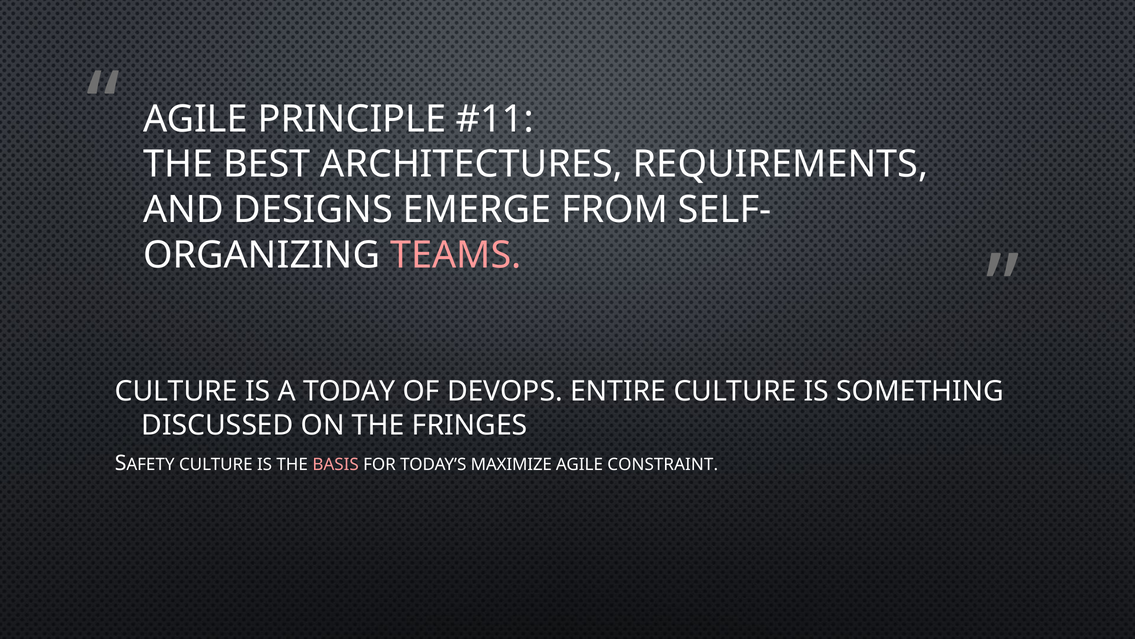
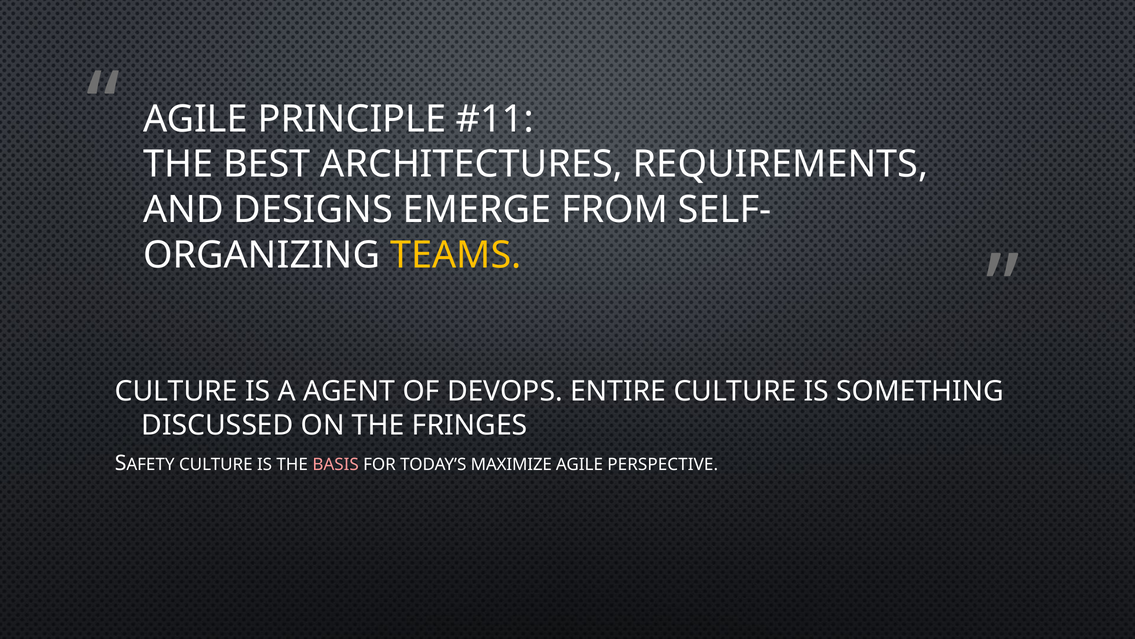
TEAMS colour: pink -> yellow (456, 255)
TODAY: TODAY -> AGENT (349, 391)
CONSTRAINT: CONSTRAINT -> PERSPECTIVE (663, 464)
